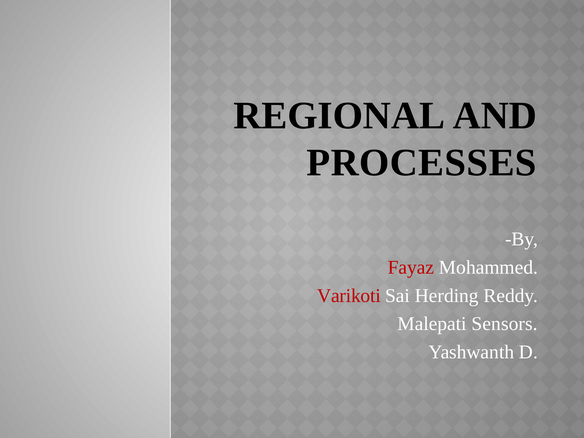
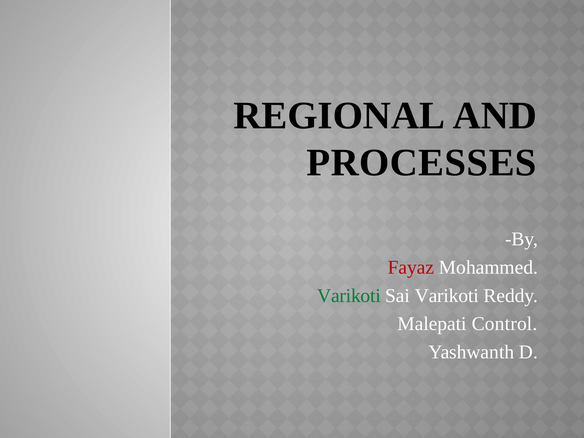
Varikoti colour: red -> green (349, 296)
Sai Herding: Herding -> Varikoti (447, 296)
Sensors: Sensors -> Control (505, 324)
